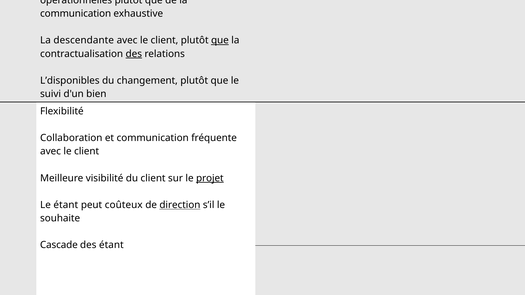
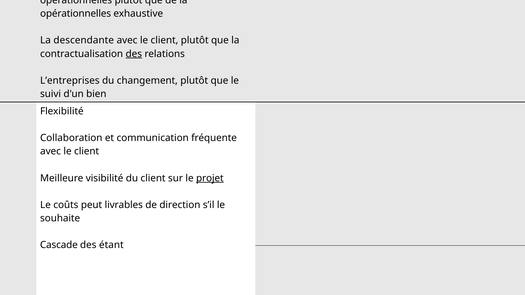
communication: communication -> opérationnelles (76, 14)
que underline: present -> none (220, 40)
L’disponibles: L’disponibles -> L’entreprises (70, 81)
Le étant: étant -> coûts (66, 205)
coûteux: coûteux -> livrables (124, 205)
direction underline: present -> none (180, 205)
